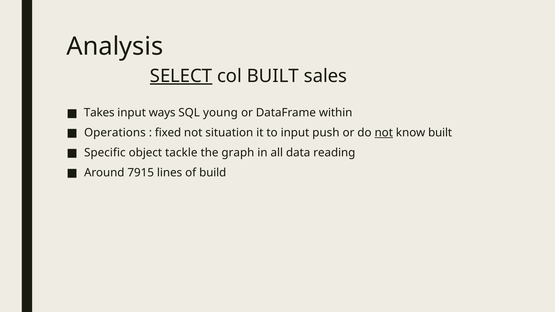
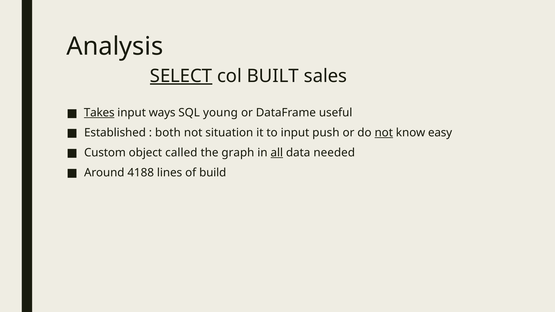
Takes underline: none -> present (99, 113)
within: within -> useful (336, 113)
Operations: Operations -> Established (115, 133)
fixed: fixed -> both (168, 133)
know built: built -> easy (440, 133)
Specific: Specific -> Custom (105, 153)
tackle: tackle -> called (181, 153)
all underline: none -> present (277, 153)
reading: reading -> needed (334, 153)
7915: 7915 -> 4188 (141, 173)
